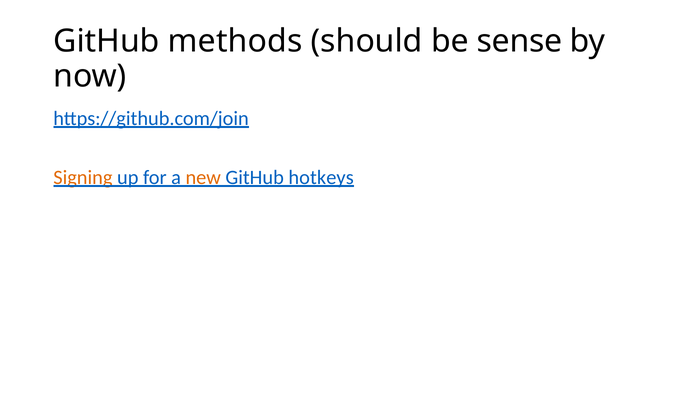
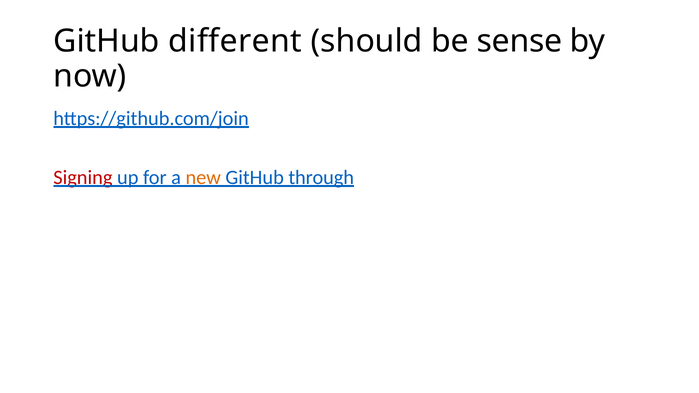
methods: methods -> different (235, 41)
Signing colour: orange -> red (83, 177)
hotkeys: hotkeys -> through (321, 177)
